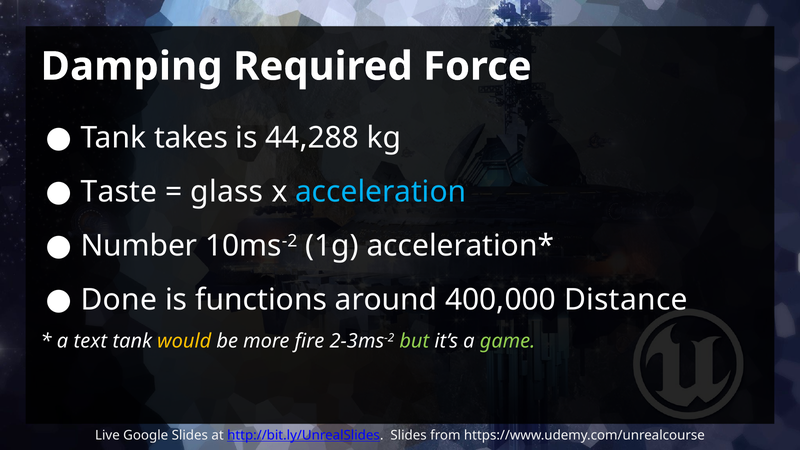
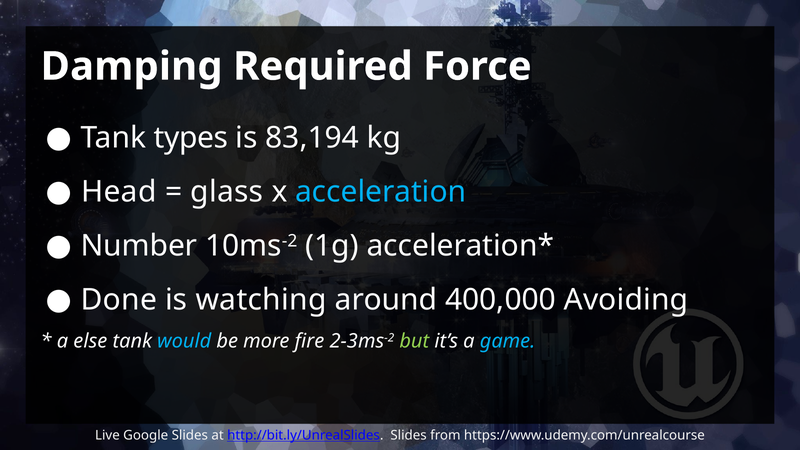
takes: takes -> types (191, 138)
44,288: 44,288 -> 83,194 (312, 138)
Taste: Taste -> Head (119, 192)
functions: functions -> watching (261, 300)
Distance: Distance -> Avoiding (626, 300)
text: text -> else (90, 341)
would colour: yellow -> light blue (184, 341)
game colour: light green -> light blue (508, 341)
